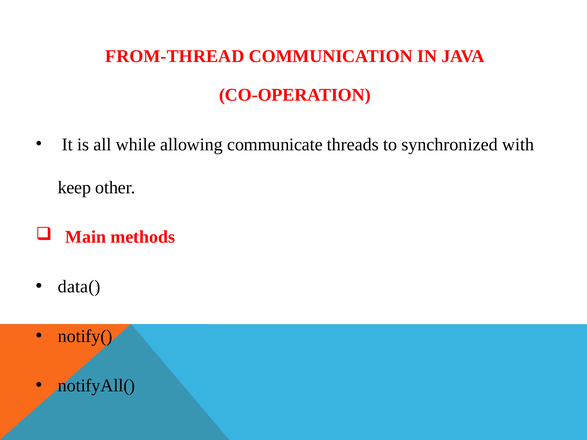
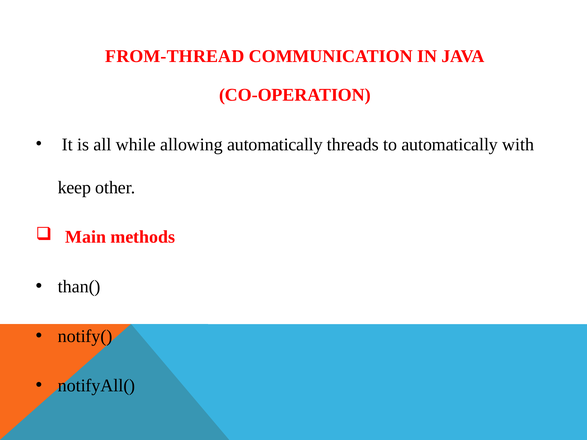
allowing communicate: communicate -> automatically (275, 145)
to synchronized: synchronized -> automatically (450, 145)
data(: data( -> than( (79, 287)
